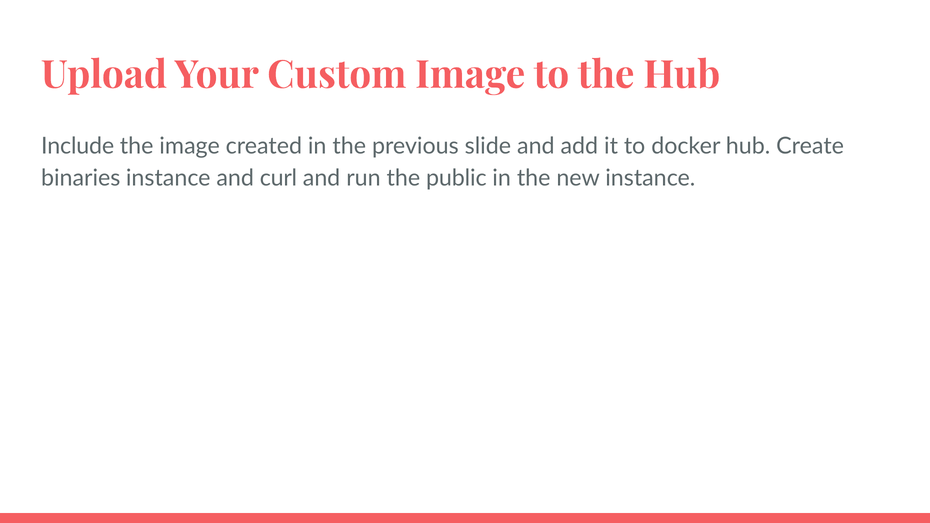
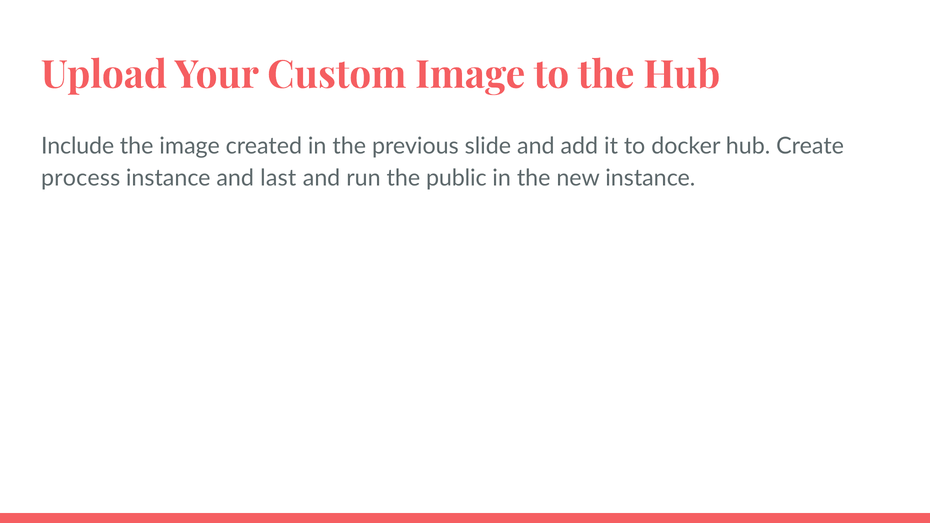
binaries: binaries -> process (81, 178)
curl: curl -> last (278, 178)
